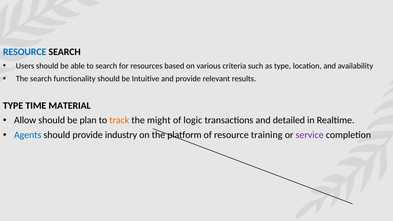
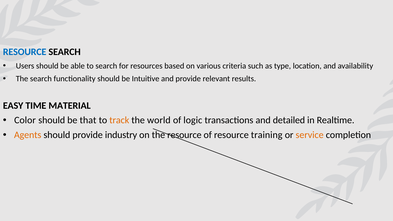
TYPE: TYPE -> EASY (13, 106)
Allow: Allow -> Color (25, 120)
plan: plan -> that (88, 120)
might: might -> world (159, 120)
Agents colour: blue -> orange (28, 135)
the platform: platform -> resource (184, 135)
service colour: purple -> orange (310, 135)
